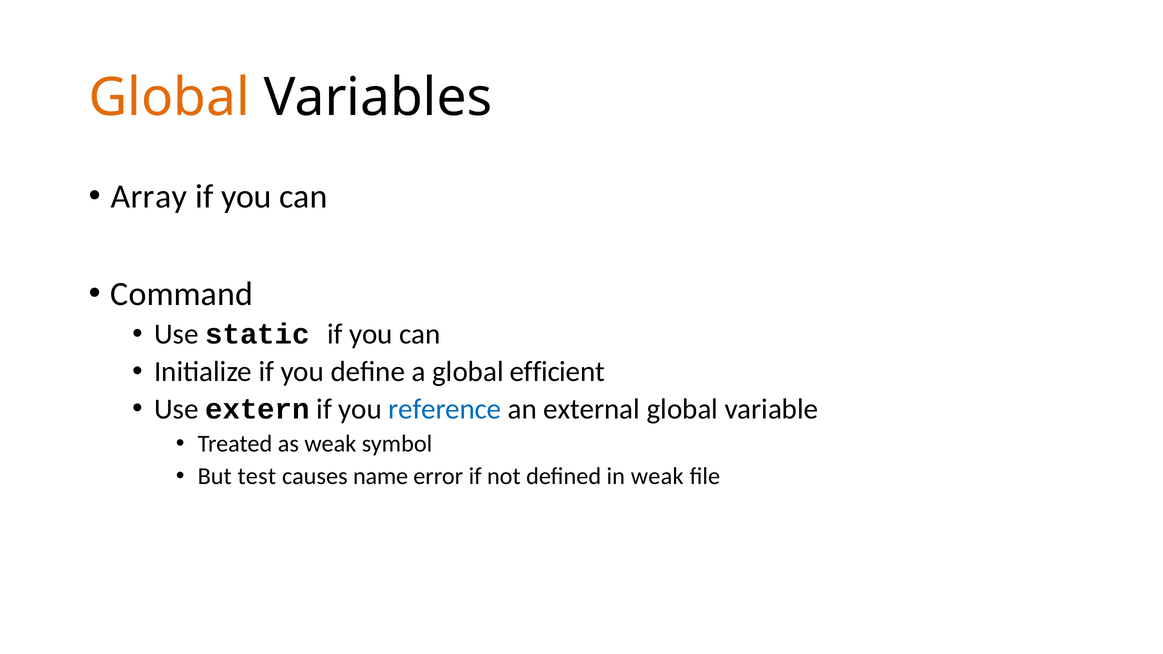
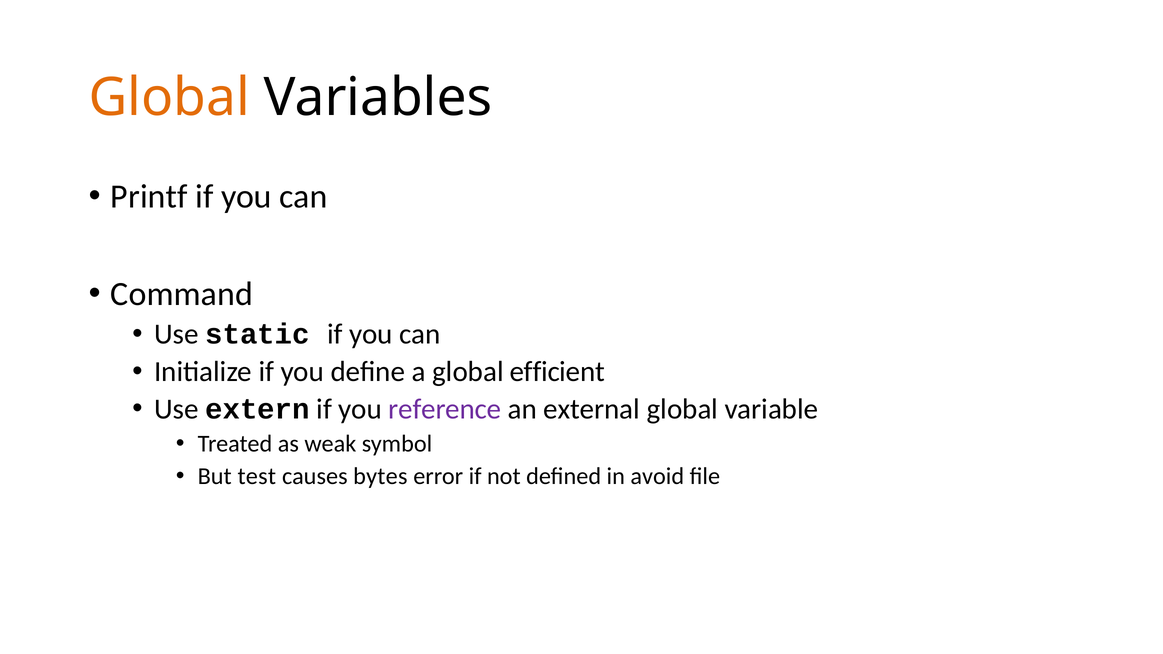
Array: Array -> Printf (149, 197)
reference colour: blue -> purple (445, 409)
name: name -> bytes (380, 476)
in weak: weak -> avoid (657, 476)
